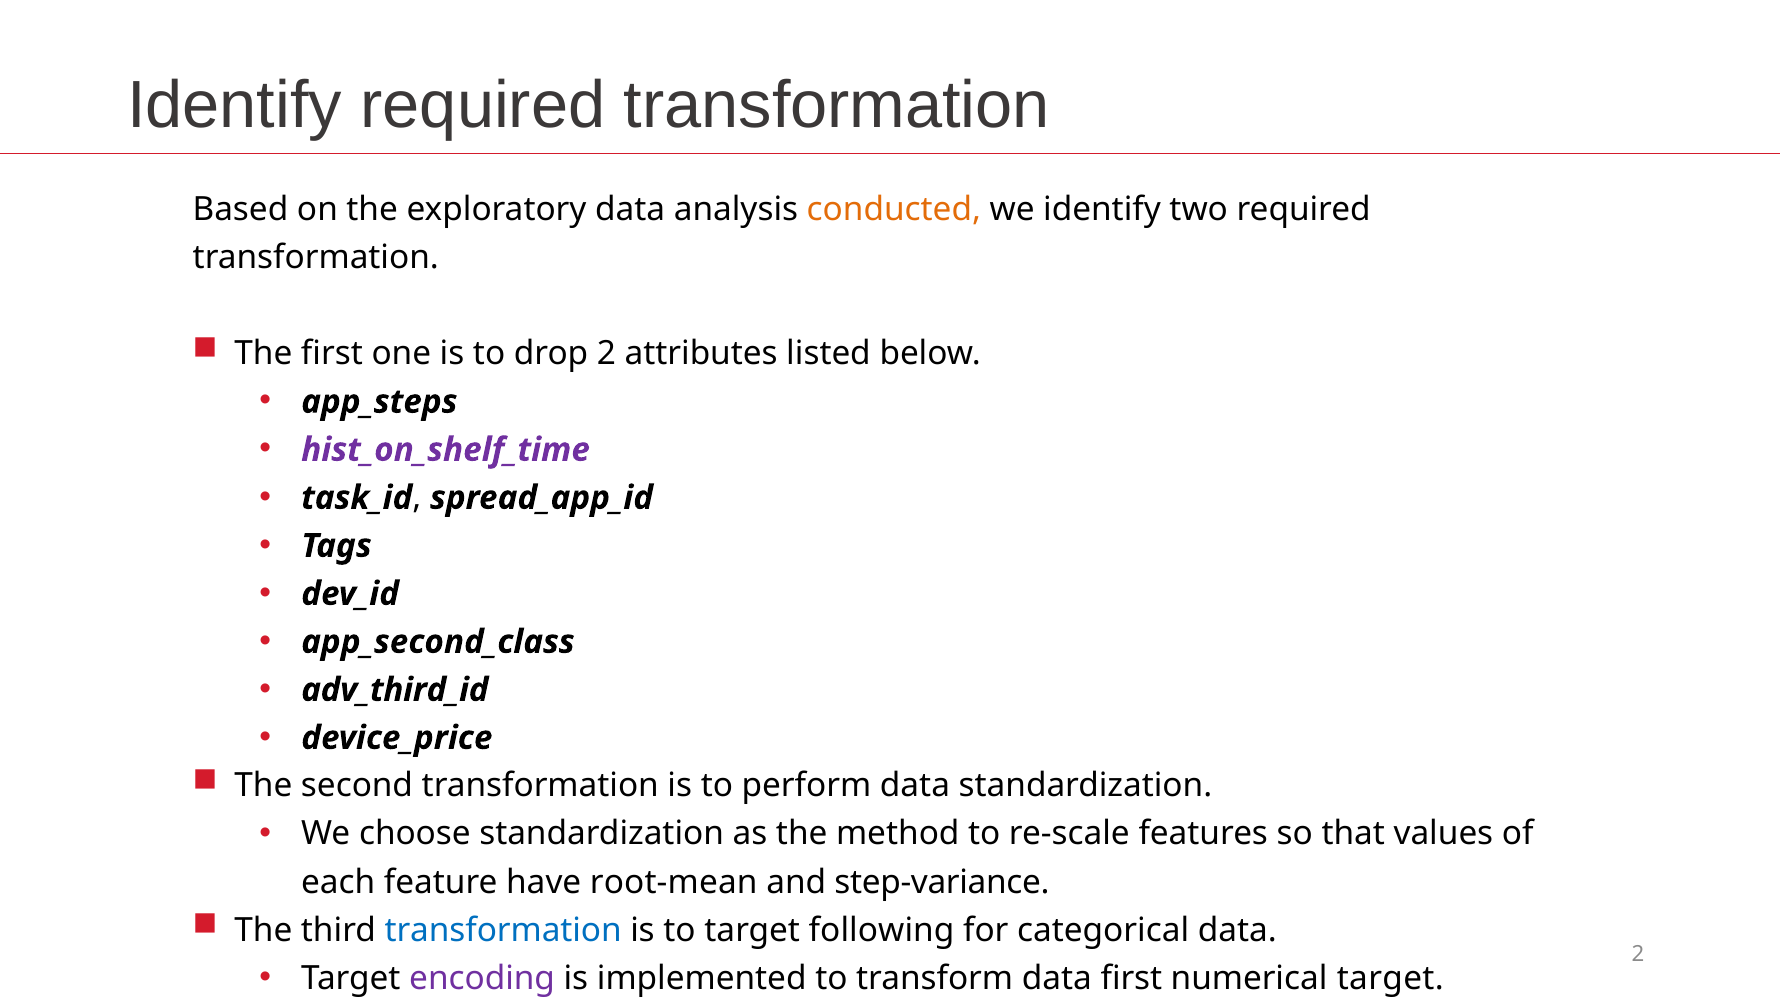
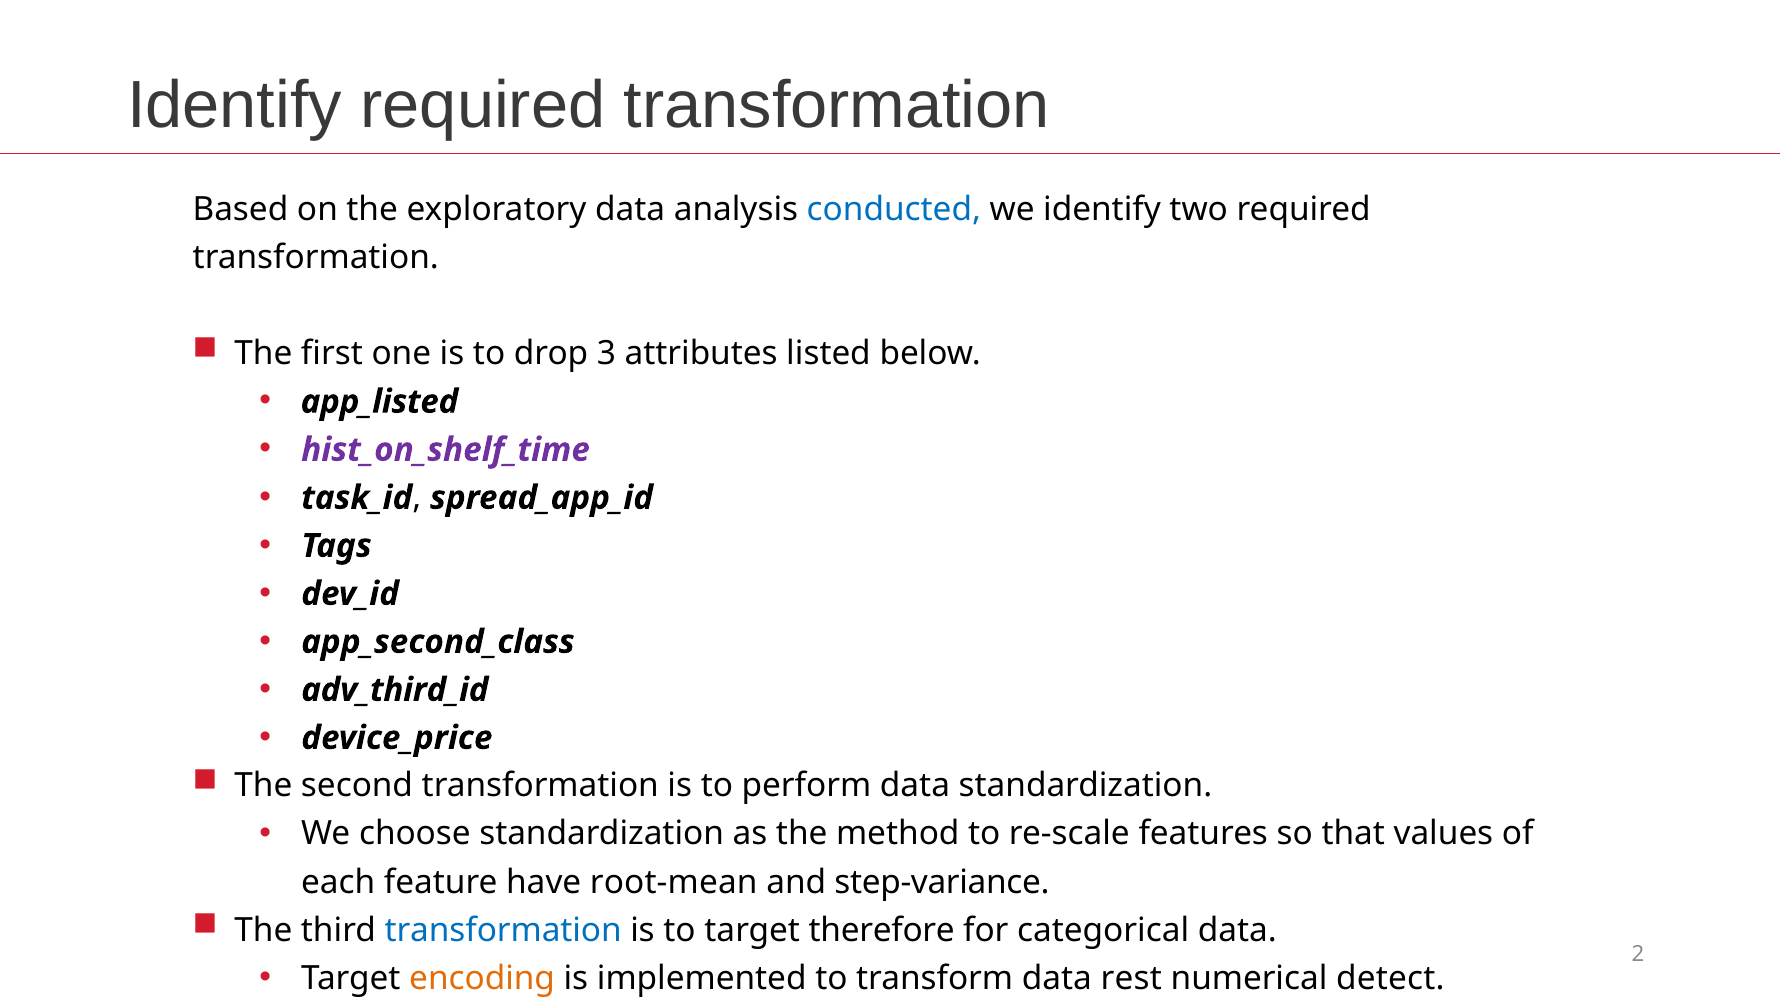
conducted colour: orange -> blue (894, 210)
drop 2: 2 -> 3 (606, 354)
app_steps: app_steps -> app_listed (379, 402)
following: following -> therefore (882, 930)
encoding colour: purple -> orange (482, 978)
data first: first -> rest (1131, 978)
numerical target: target -> detect (1390, 978)
